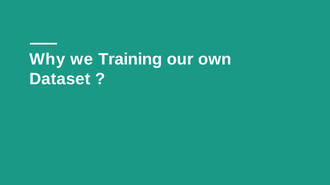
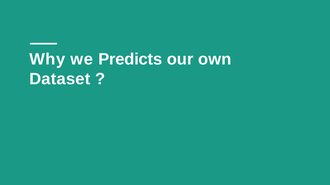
Training: Training -> Predicts (130, 59)
